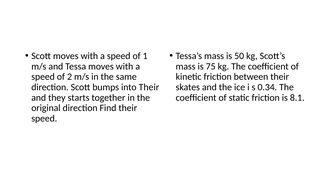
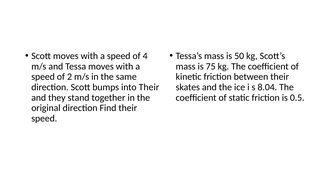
1: 1 -> 4 (145, 56)
0.34: 0.34 -> 8.04 (267, 87)
starts: starts -> stand (79, 97)
8.1: 8.1 -> 0.5 (297, 97)
